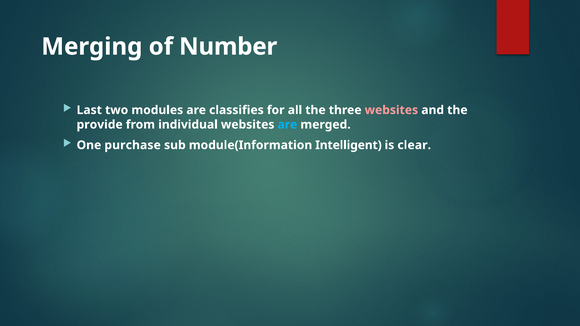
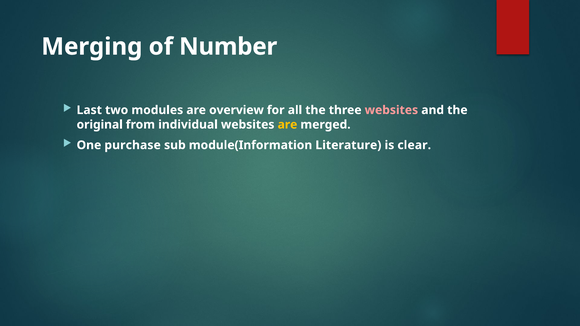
classifies: classifies -> overview (236, 110)
provide: provide -> original (100, 125)
are colour: light blue -> yellow (287, 125)
Intelligent: Intelligent -> Literature (348, 145)
